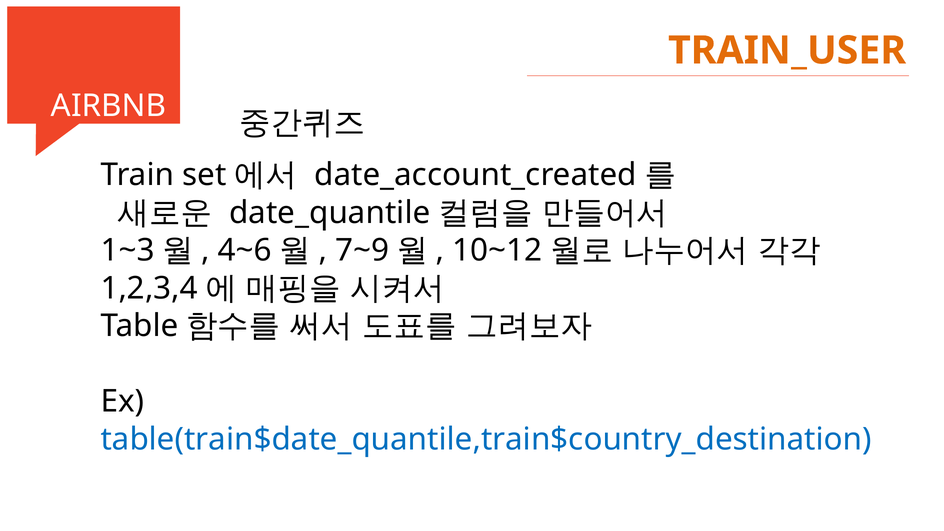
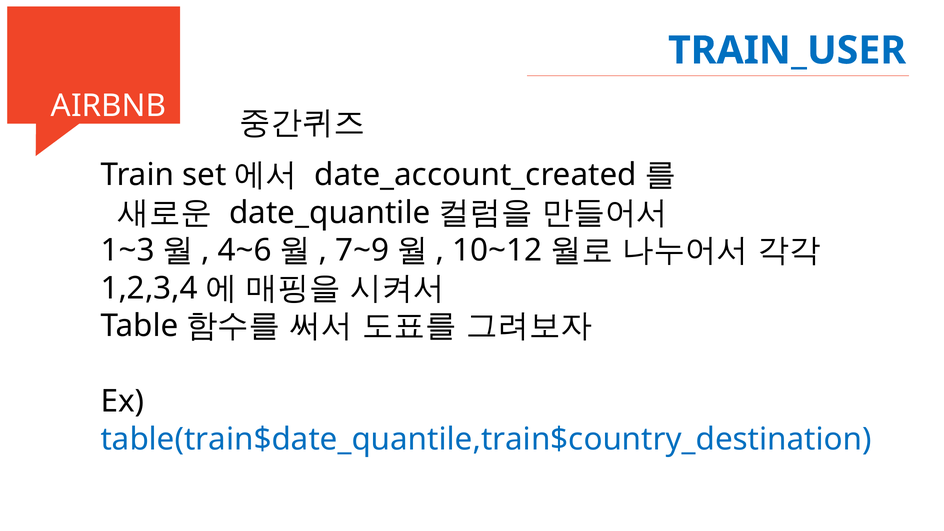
TRAIN_USER colour: orange -> blue (787, 51)
